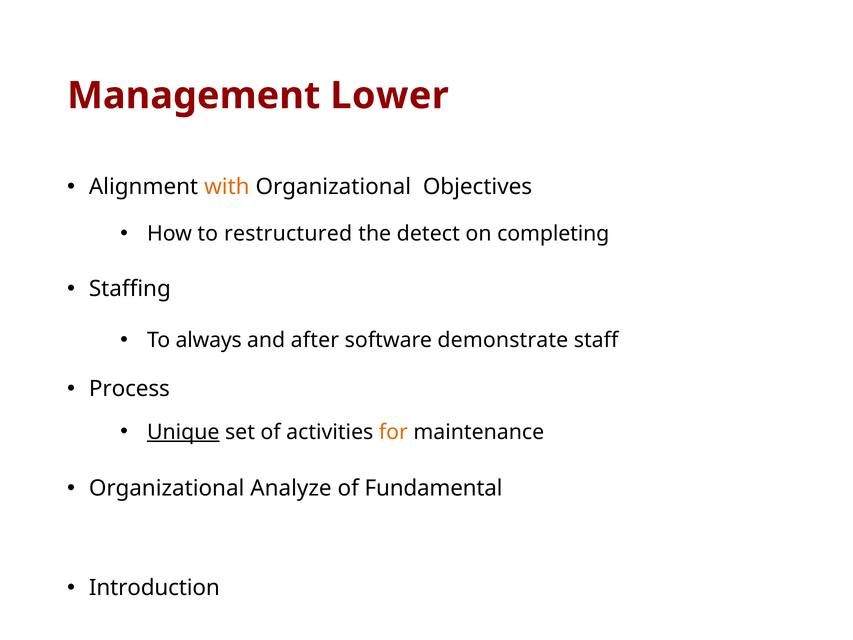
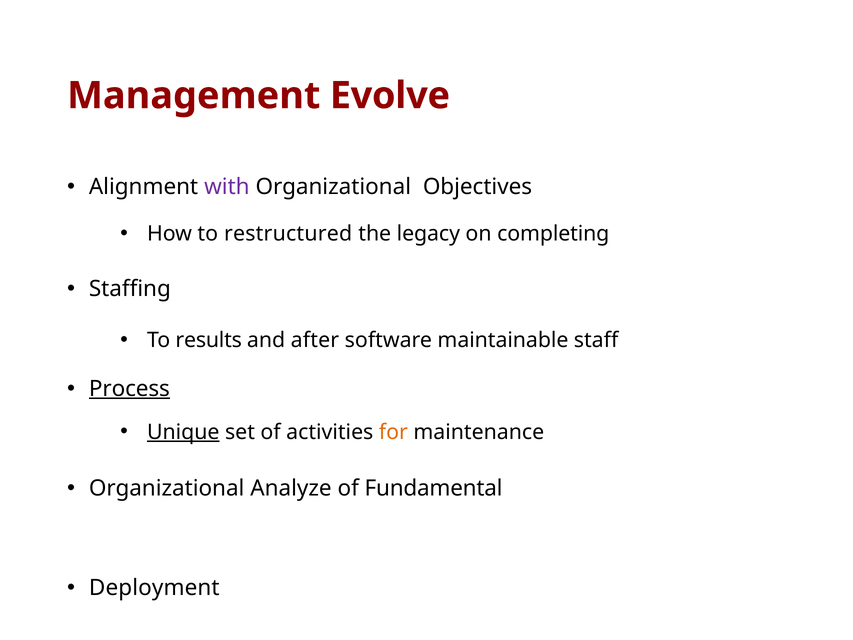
Lower: Lower -> Evolve (390, 96)
with colour: orange -> purple (227, 187)
detect: detect -> legacy (428, 234)
always: always -> results (209, 340)
demonstrate: demonstrate -> maintainable (503, 340)
Process underline: none -> present (129, 388)
Introduction: Introduction -> Deployment (154, 588)
